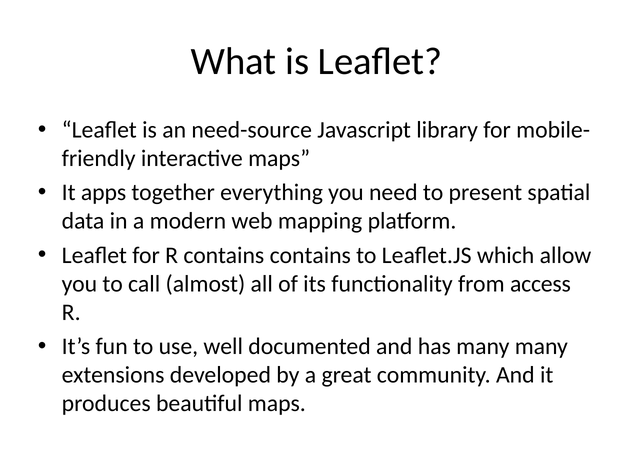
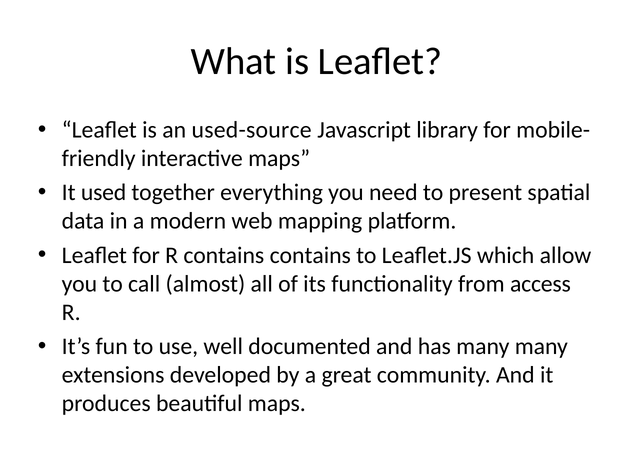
need-source: need-source -> used-source (252, 130)
apps: apps -> used (104, 193)
